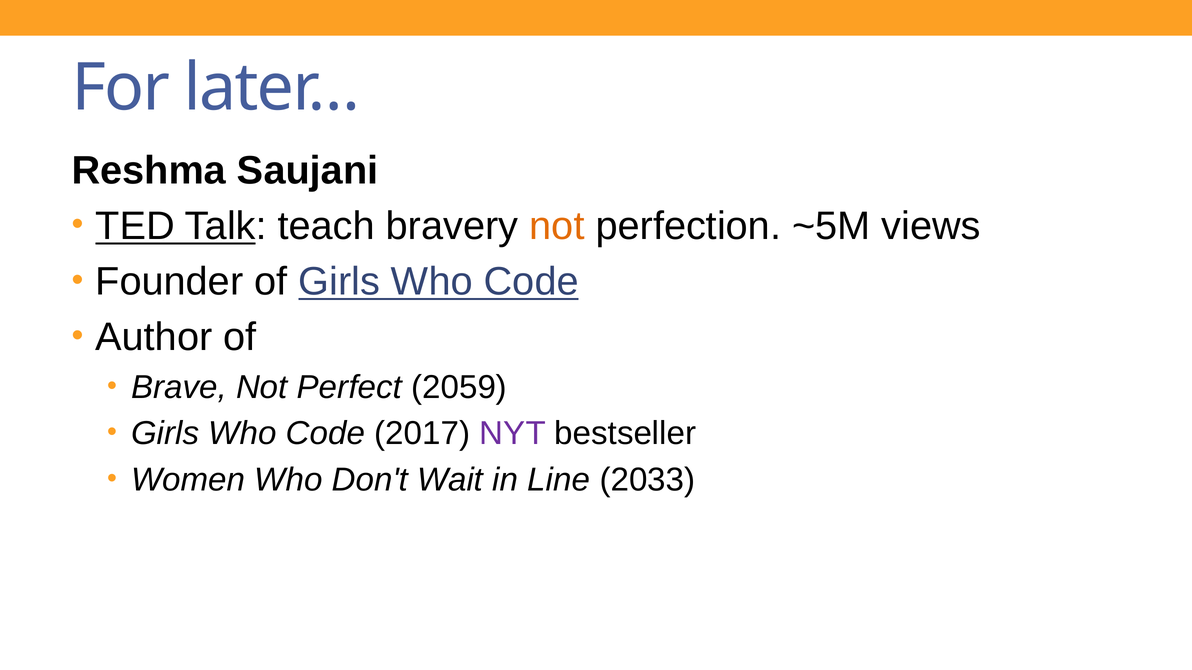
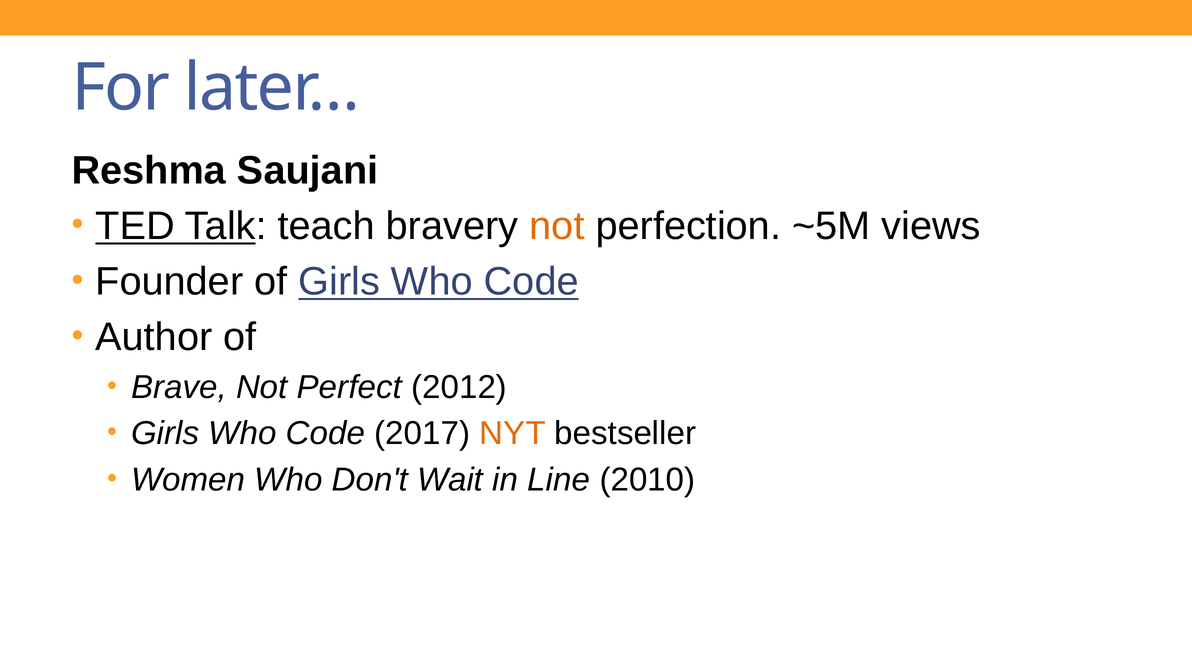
2059: 2059 -> 2012 (459, 387)
NYT colour: purple -> orange (513, 434)
2033: 2033 -> 2010 (647, 480)
